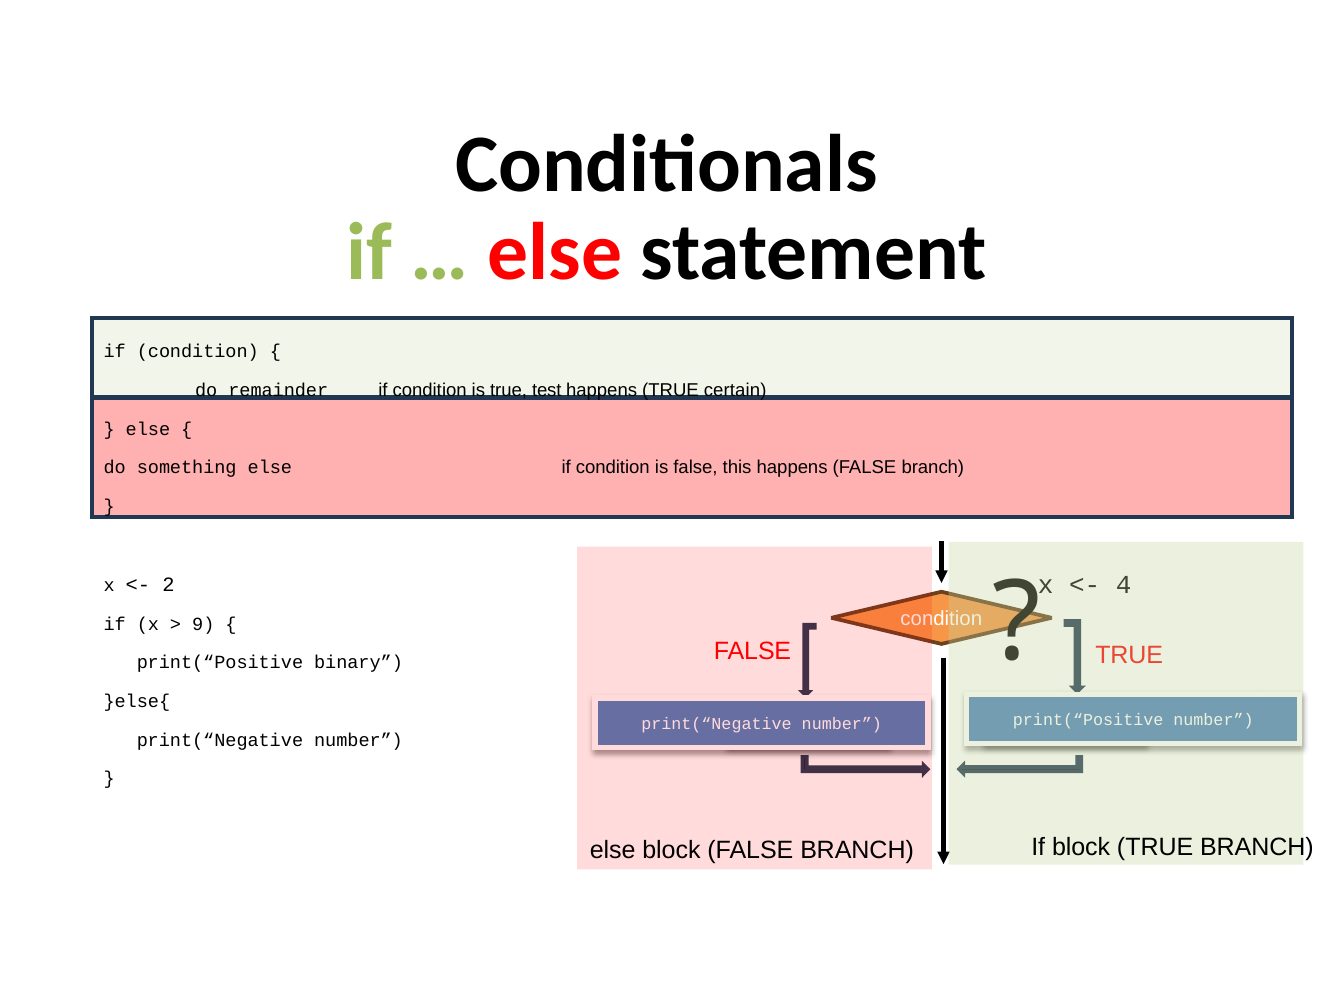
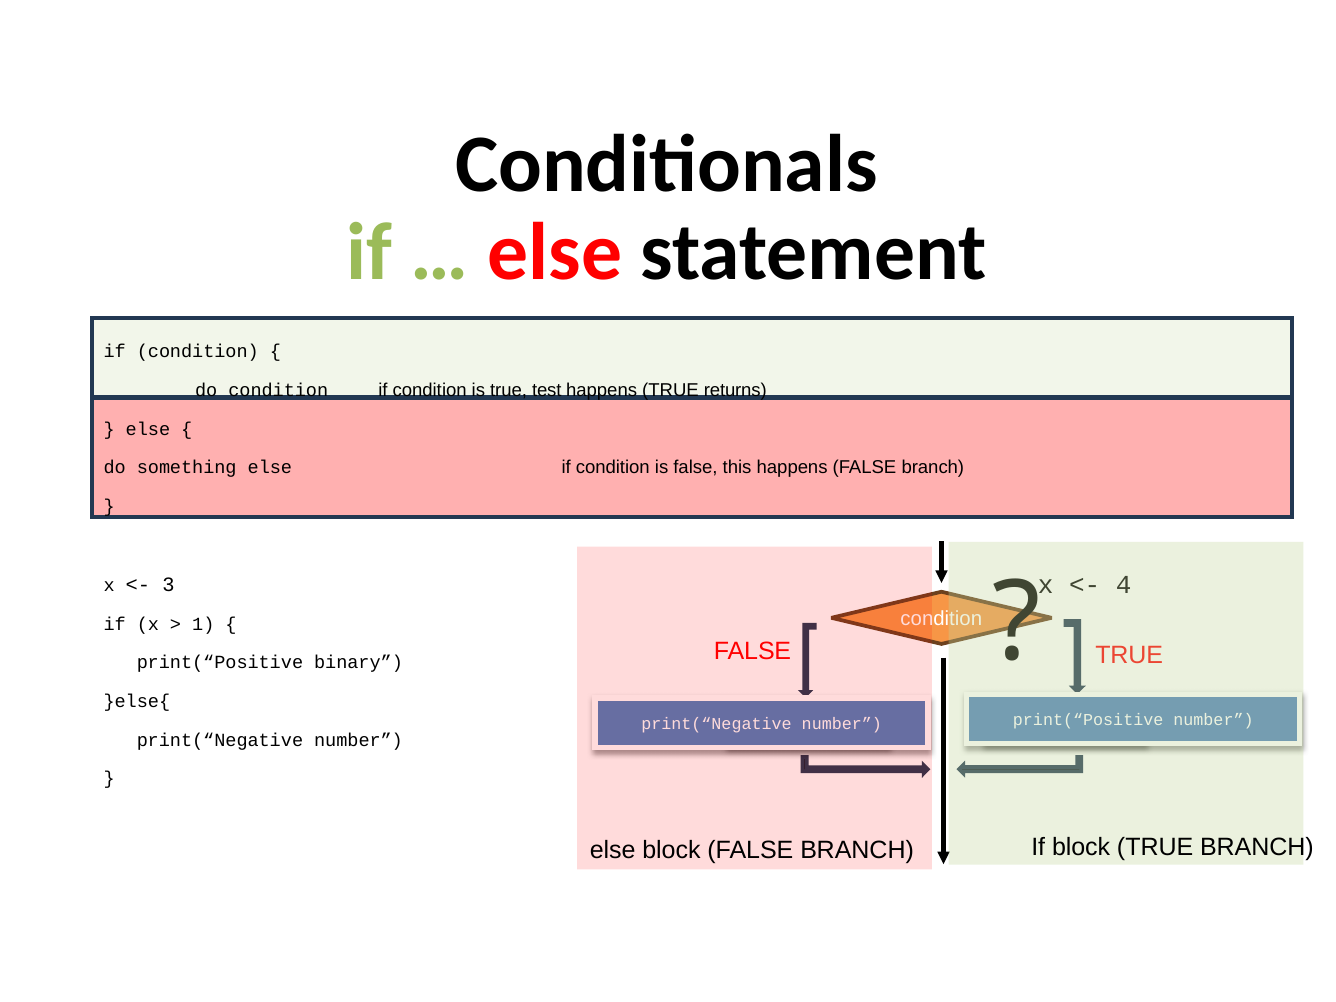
do remainder: remainder -> condition (278, 390)
certain: certain -> returns (735, 390)
2: 2 -> 3 (169, 585)
9: 9 -> 1 (203, 624)
